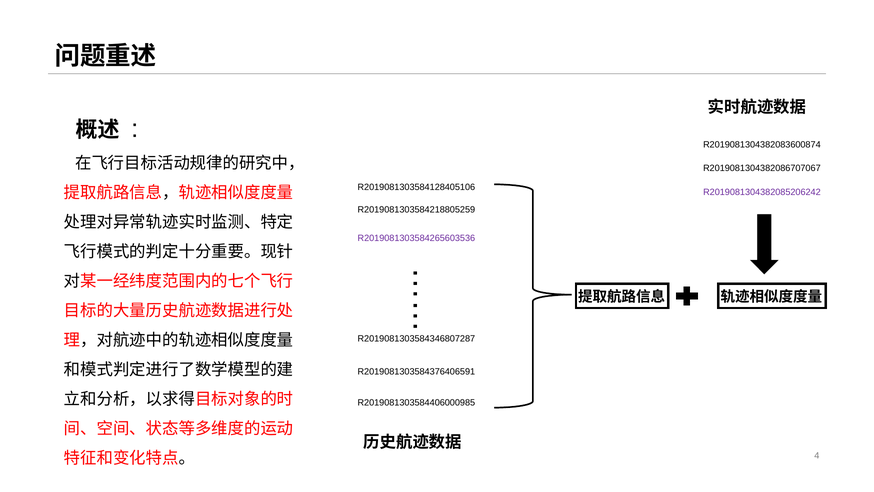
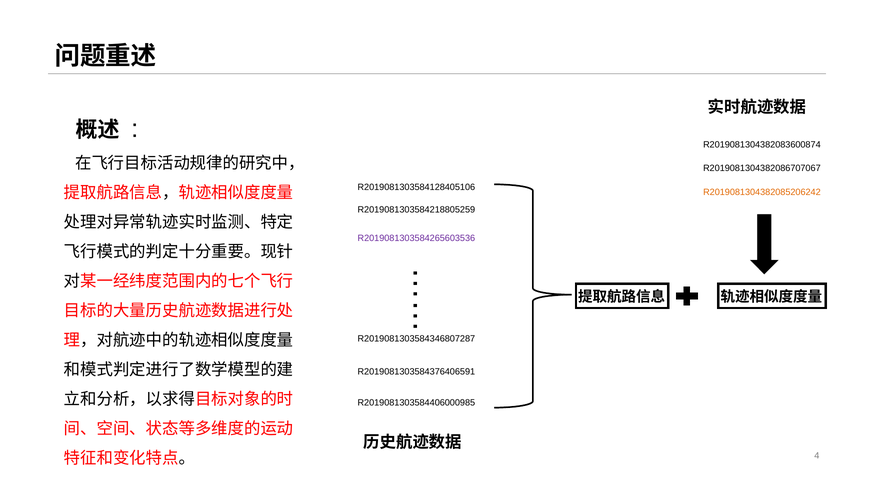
R2019081304382085206242 colour: purple -> orange (762, 192)
